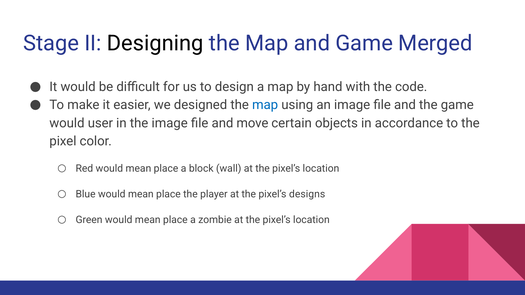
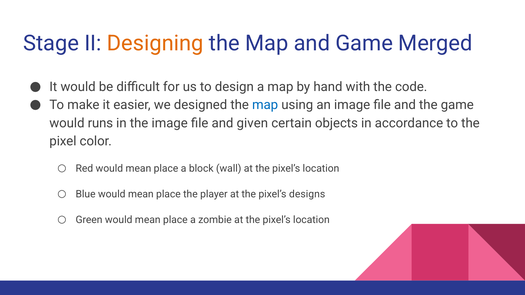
Designing colour: black -> orange (155, 43)
user: user -> runs (100, 123)
move: move -> given (252, 123)
